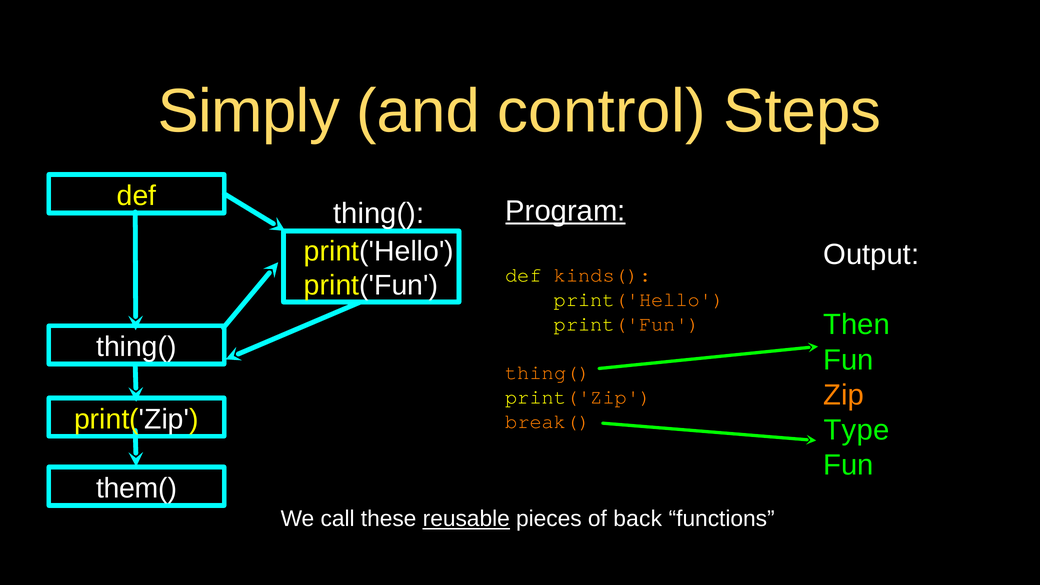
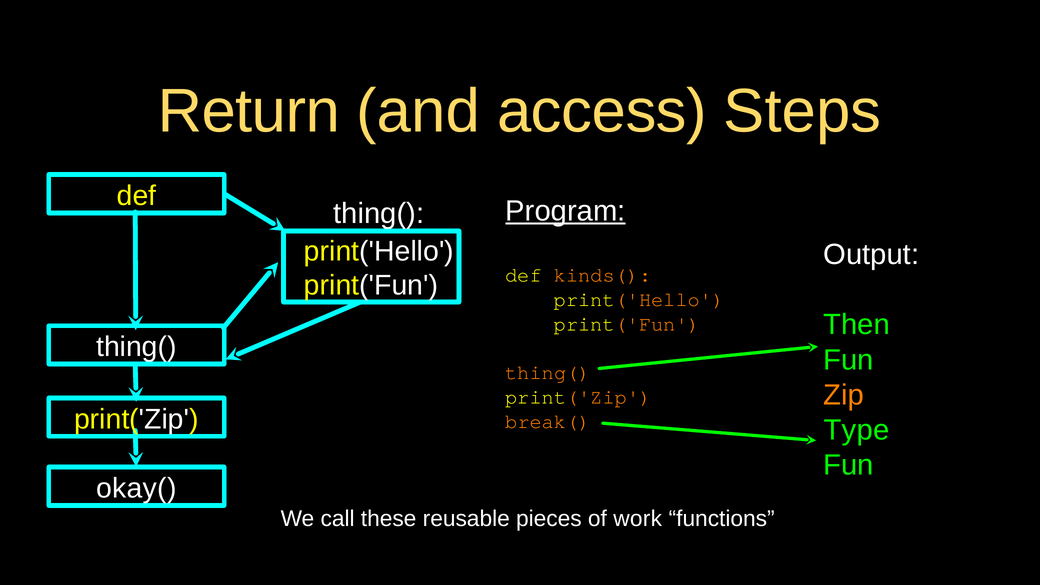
Simply: Simply -> Return (249, 111)
control: control -> access (602, 111)
them(: them( -> okay( (136, 488)
reusable underline: present -> none (466, 519)
back: back -> work (638, 519)
